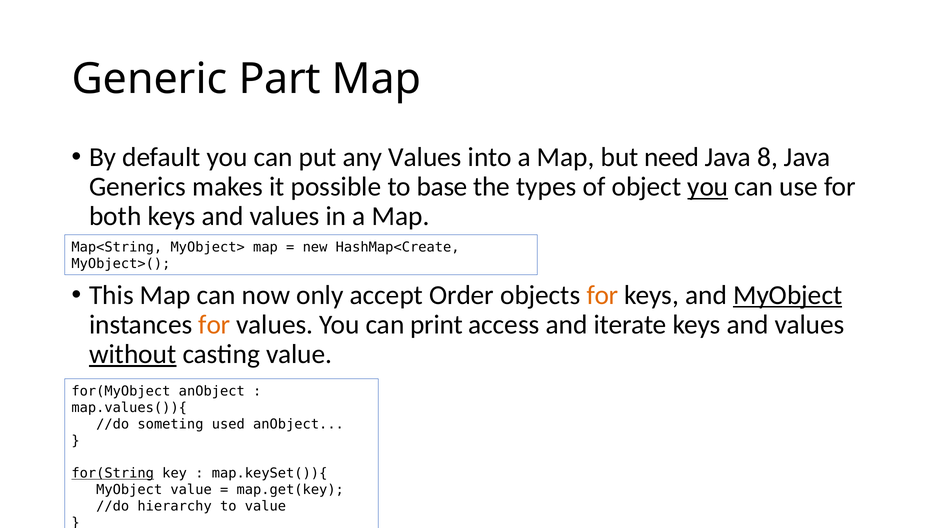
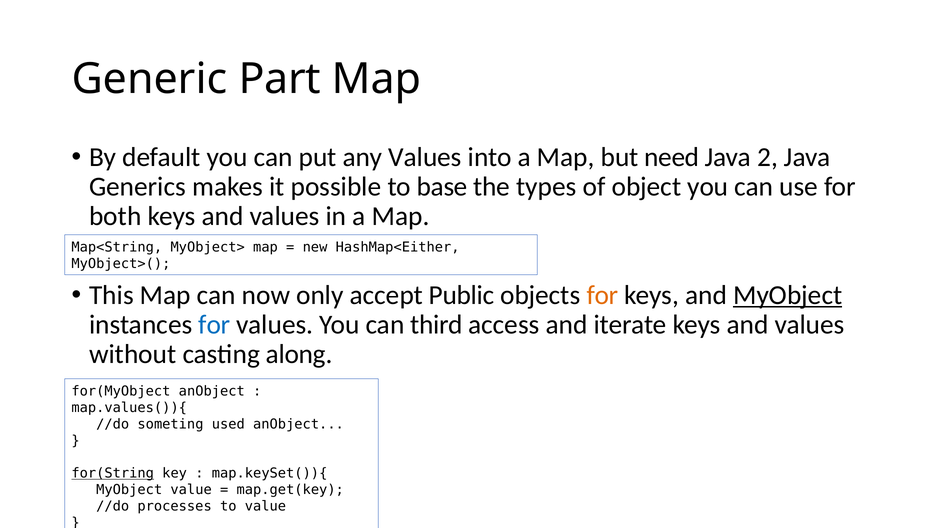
8: 8 -> 2 (767, 157)
you underline: present -> none (708, 187)
HashMap<Create: HashMap<Create -> HashMap<Either (398, 247)
Order: Order -> Public (462, 295)
for colour: orange -> blue (214, 325)
print: print -> third (436, 325)
without underline: present -> none (133, 354)
casting value: value -> along (299, 354)
hierarchy: hierarchy -> processes (175, 506)
